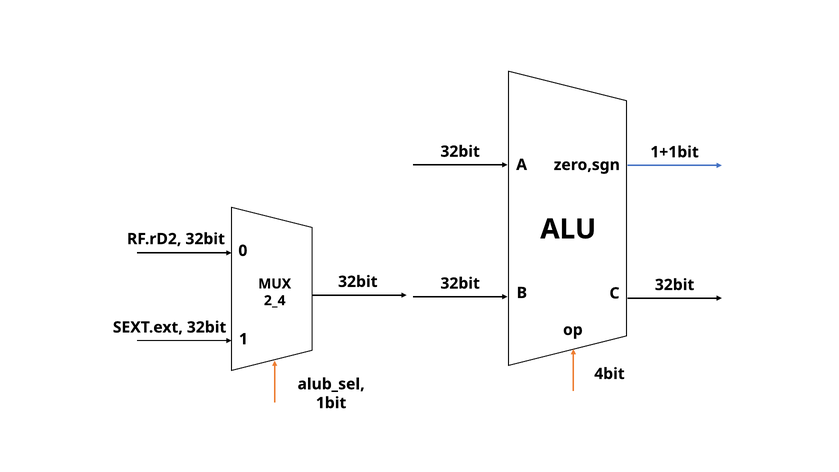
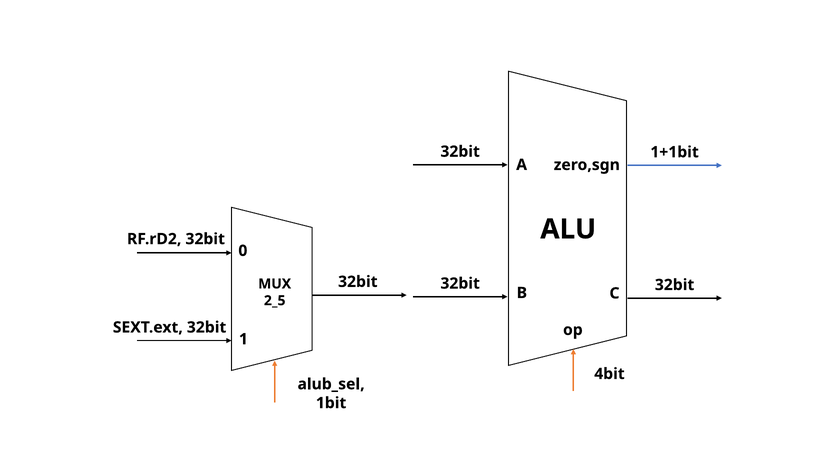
2_4: 2_4 -> 2_5 (275, 301)
